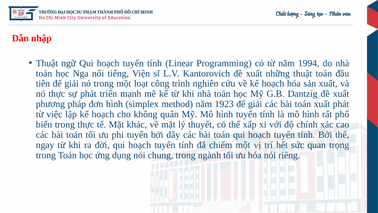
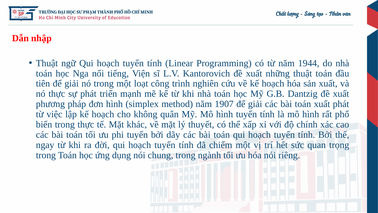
1994: 1994 -> 1944 (309, 63)
1923: 1923 -> 1907 (224, 104)
